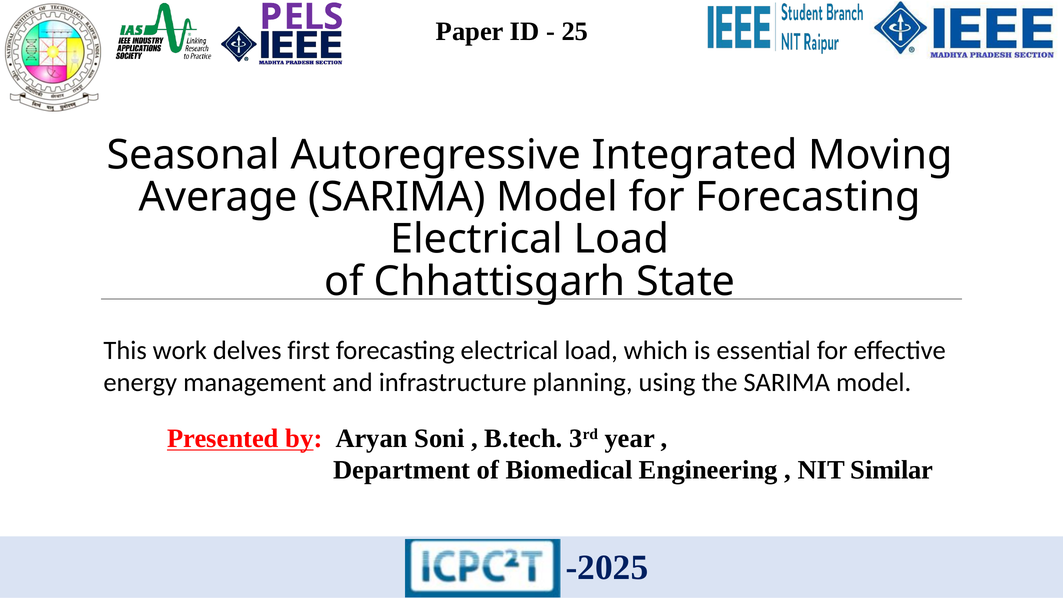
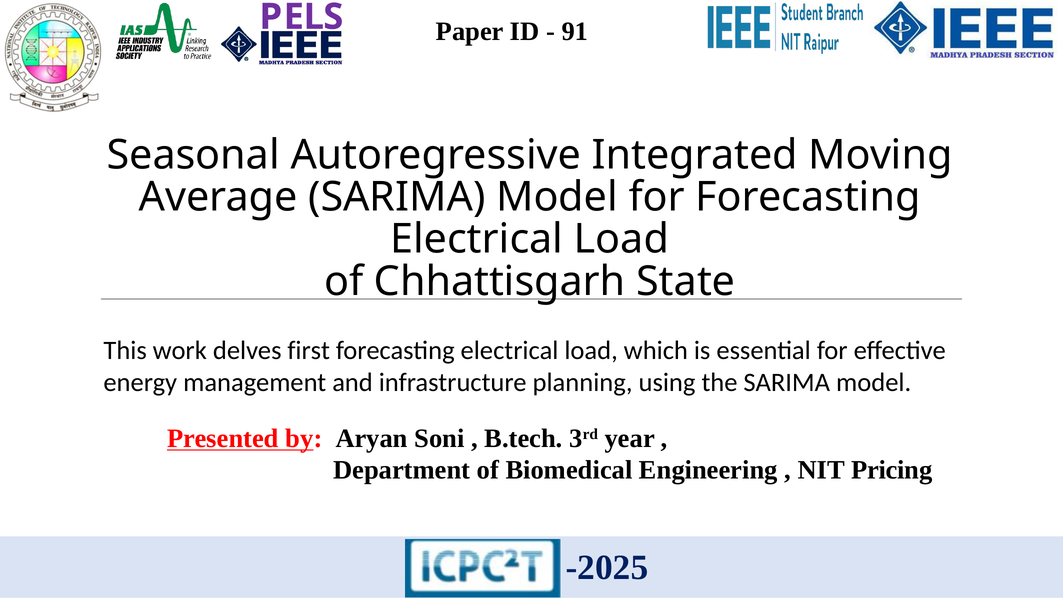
25: 25 -> 91 (575, 31)
Similar: Similar -> Pricing (892, 470)
